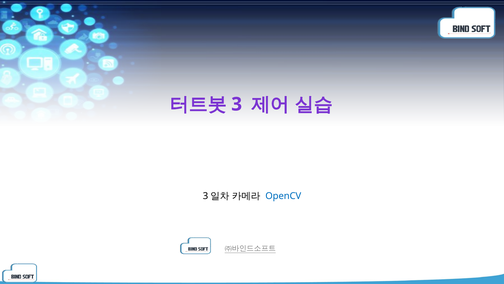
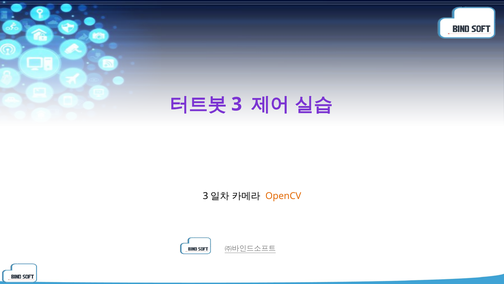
OpenCV colour: blue -> orange (283, 196)
